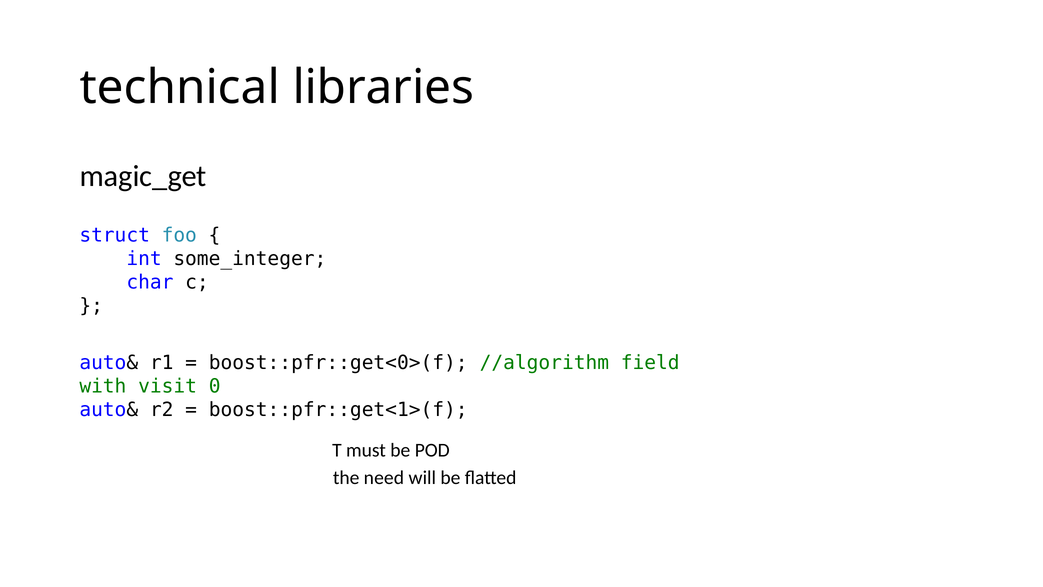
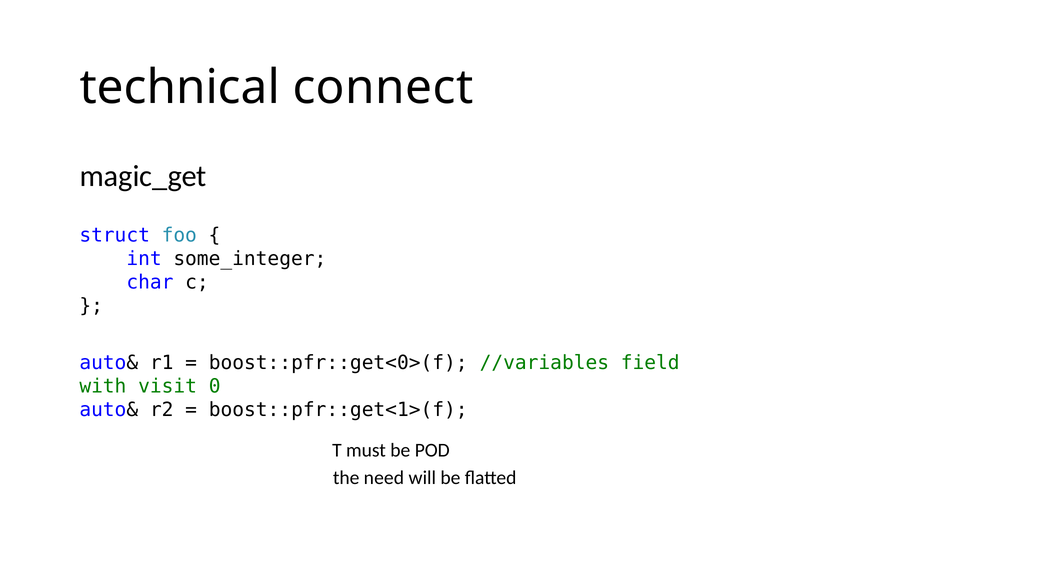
libraries: libraries -> connect (383, 88)
//algorithm: //algorithm -> //variables (544, 363)
